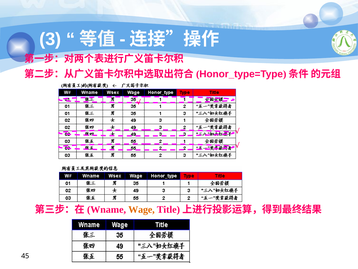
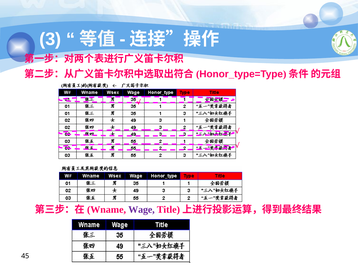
Wage colour: orange -> purple (142, 209)
